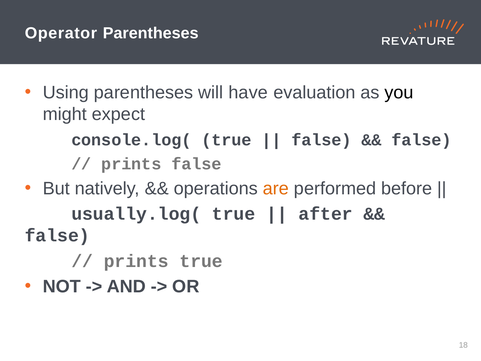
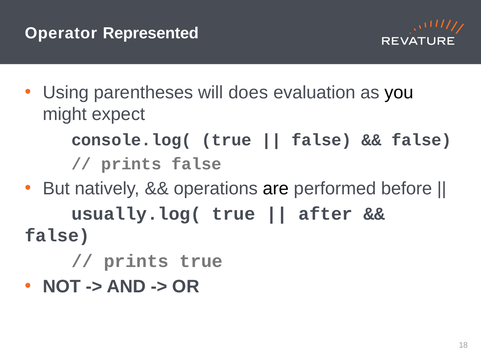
Operator Parentheses: Parentheses -> Represented (151, 33)
have: have -> does (248, 92)
are colour: orange -> black (276, 188)
